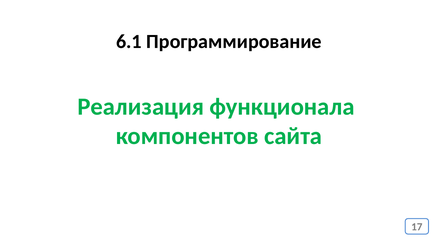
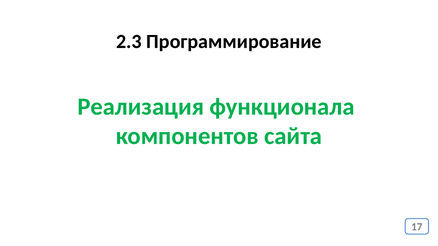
6.1: 6.1 -> 2.3 (129, 42)
